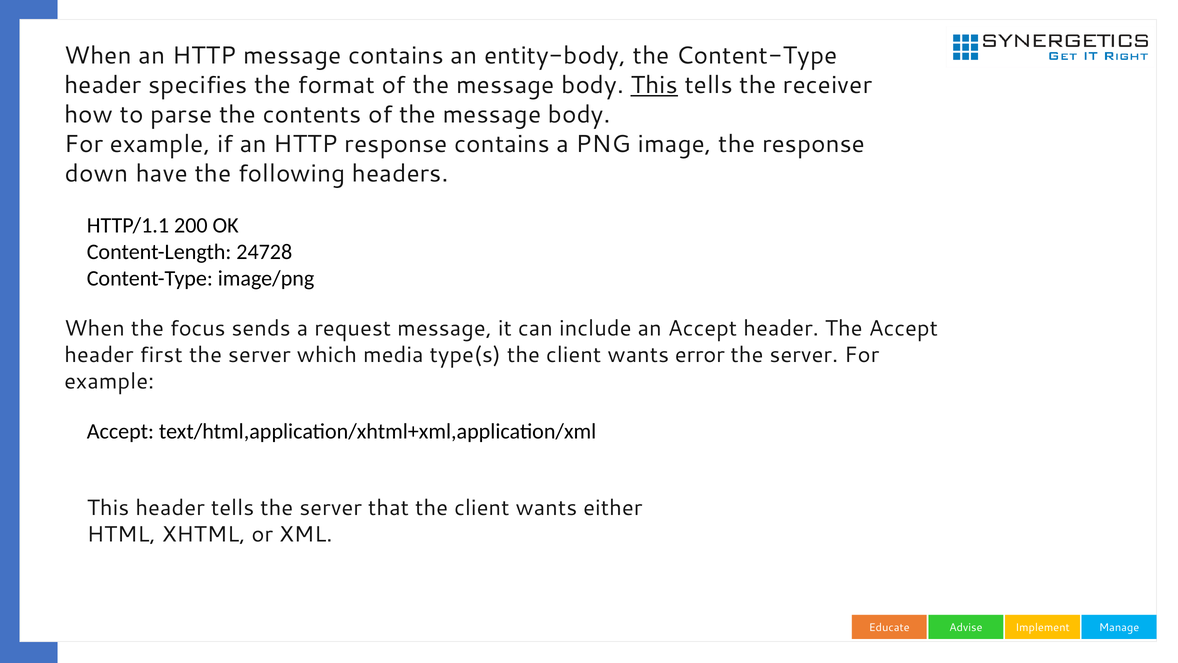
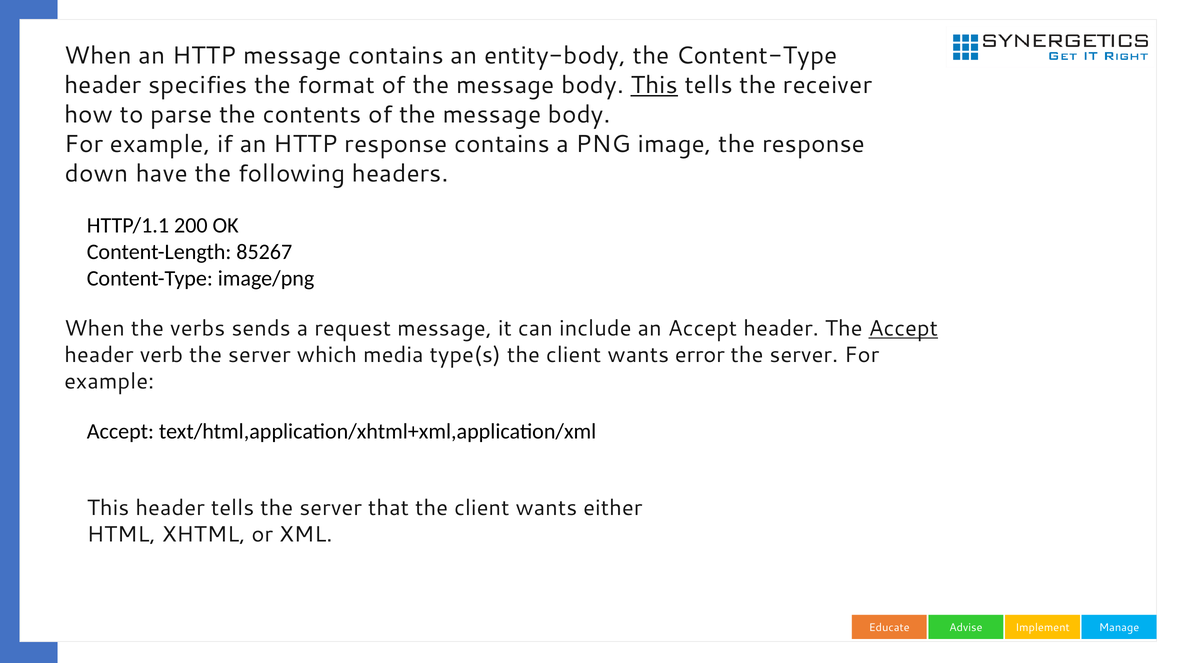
24728: 24728 -> 85267 (264, 252)
focus: focus -> verbs (198, 328)
Accept underline: none -> present (903, 328)
first: first -> verb (161, 355)
